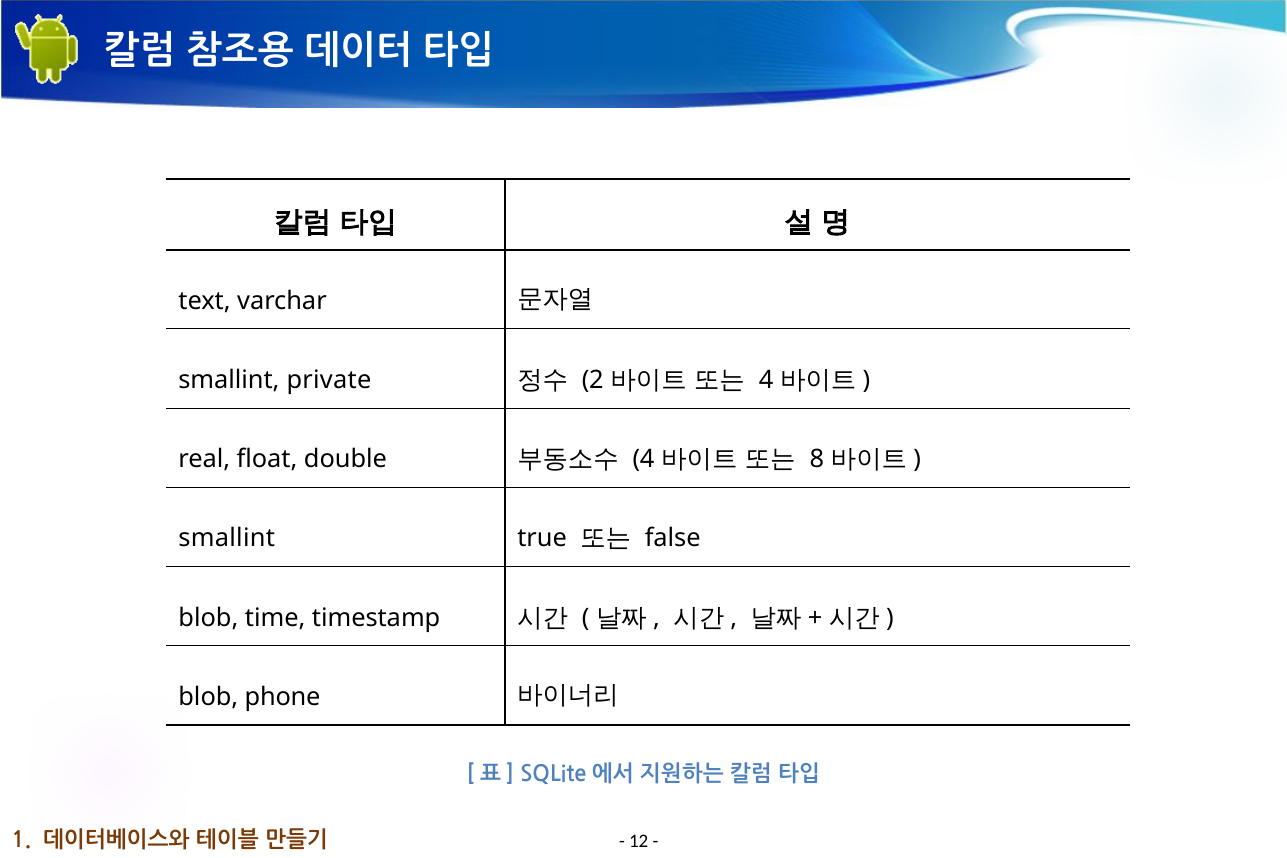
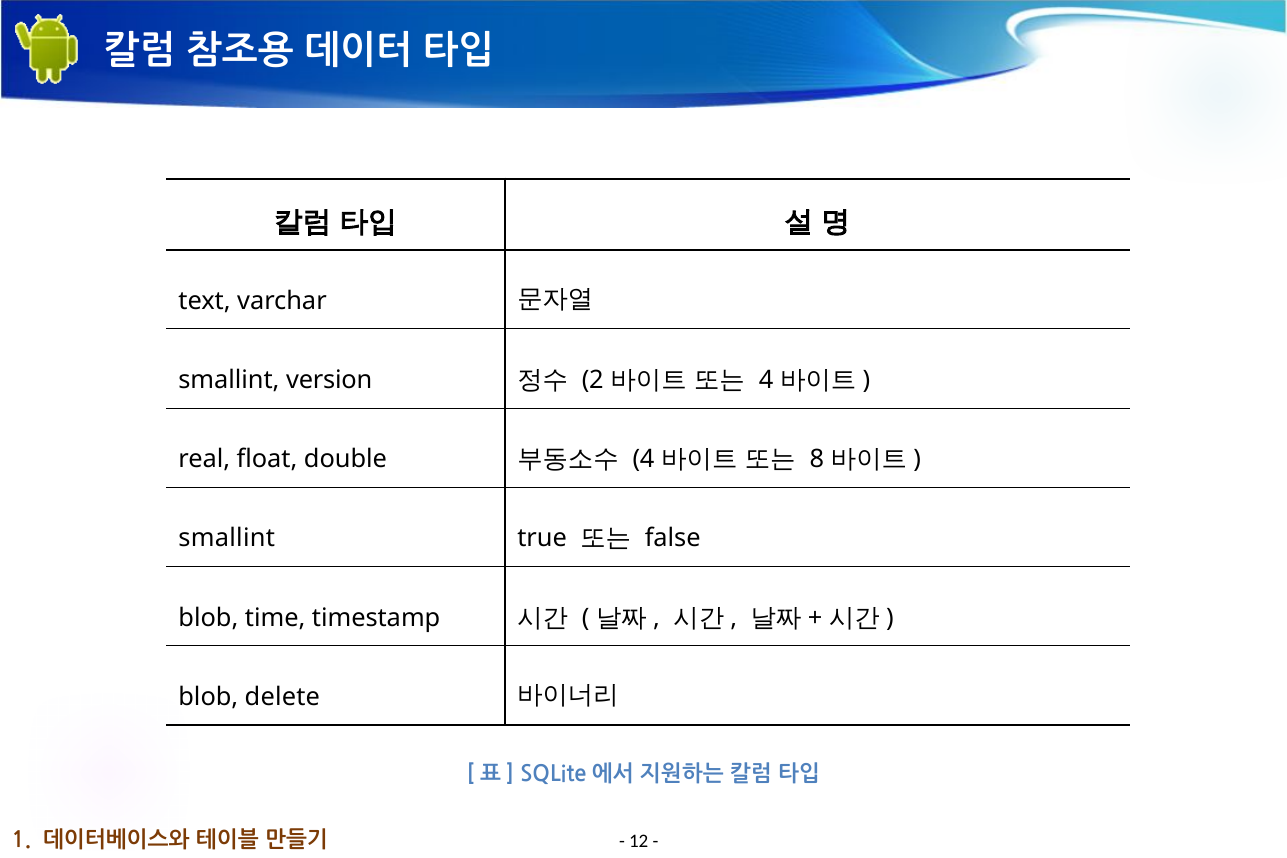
private: private -> version (329, 380)
phone: phone -> delete (282, 697)
